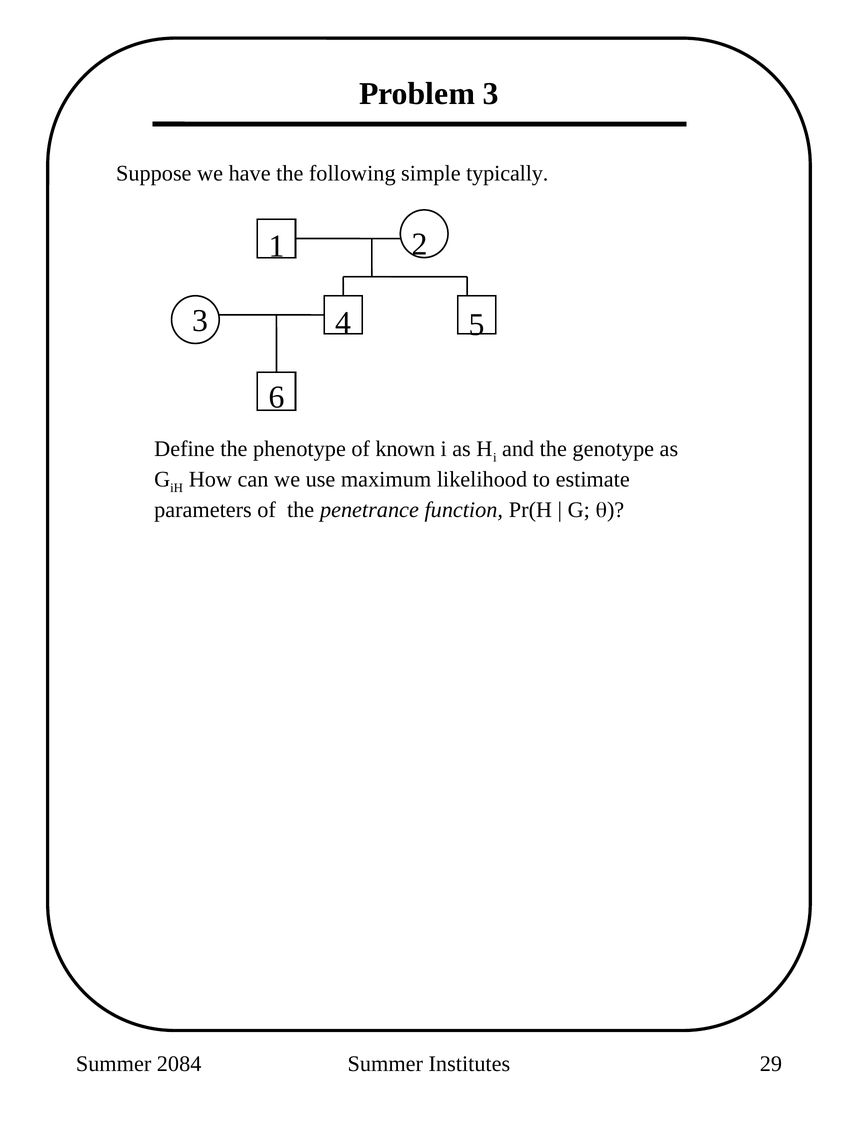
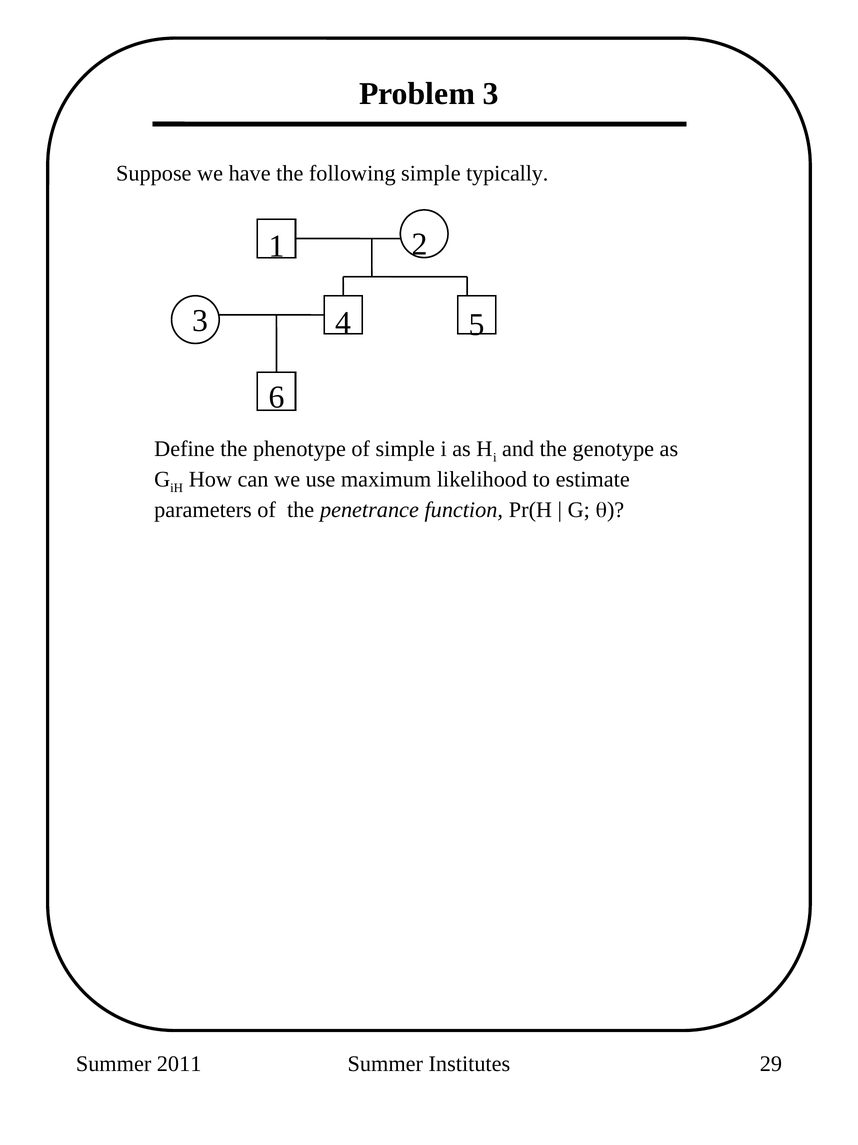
of known: known -> simple (405, 449)
2084: 2084 -> 2011 (179, 1063)
